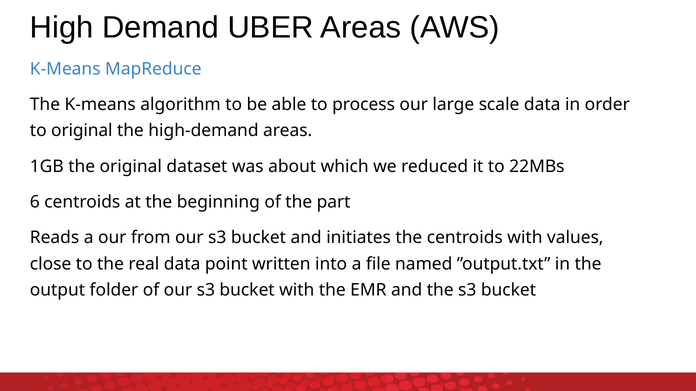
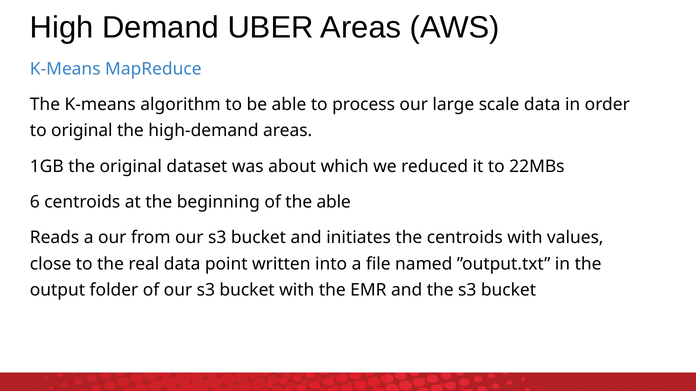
the part: part -> able (334, 202)
